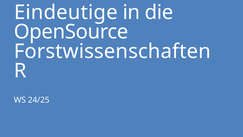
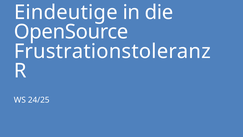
Forstwissenschaften: Forstwissenschaften -> Frustrationstoleranz (112, 51)
